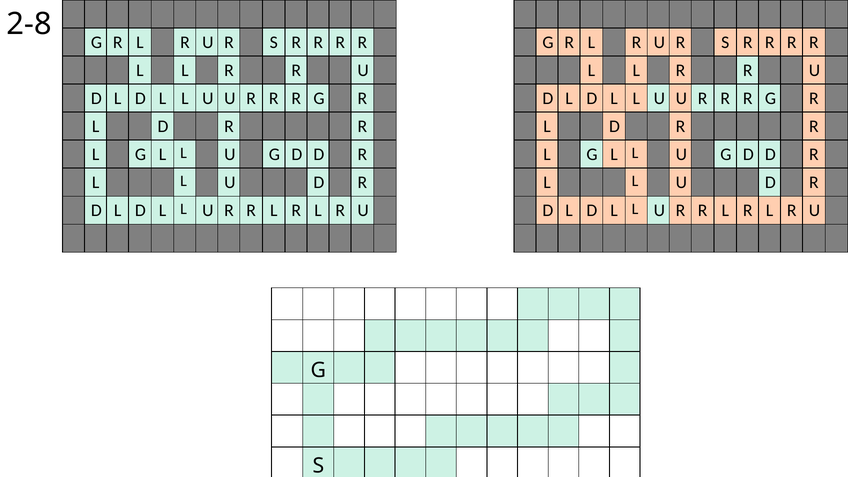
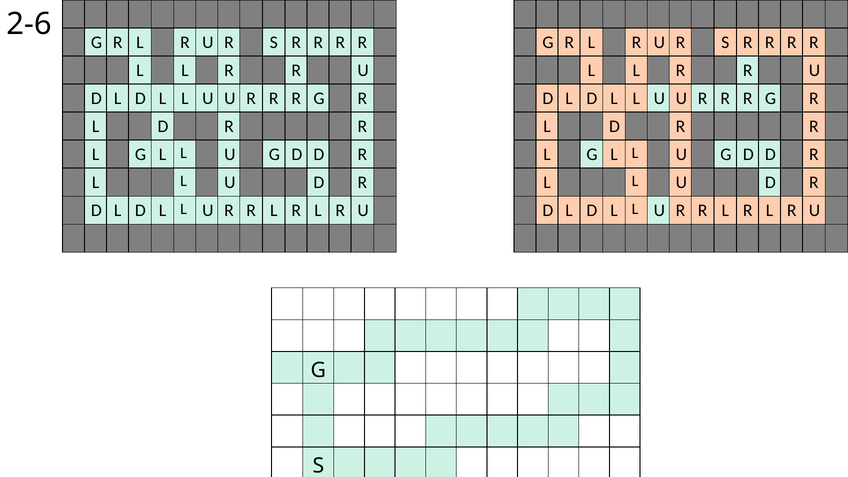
2-8: 2-8 -> 2-6 (29, 24)
